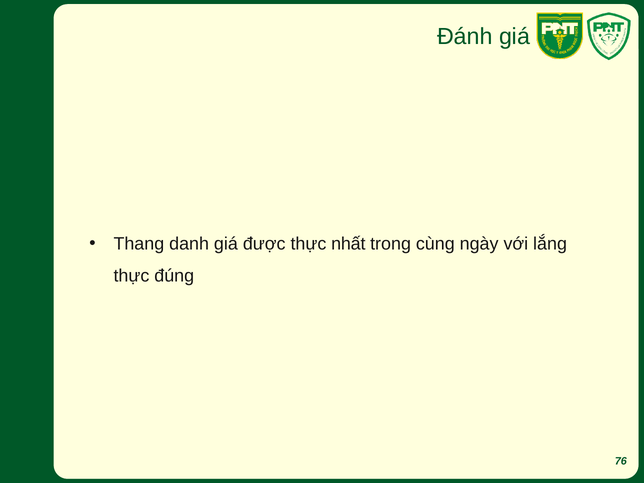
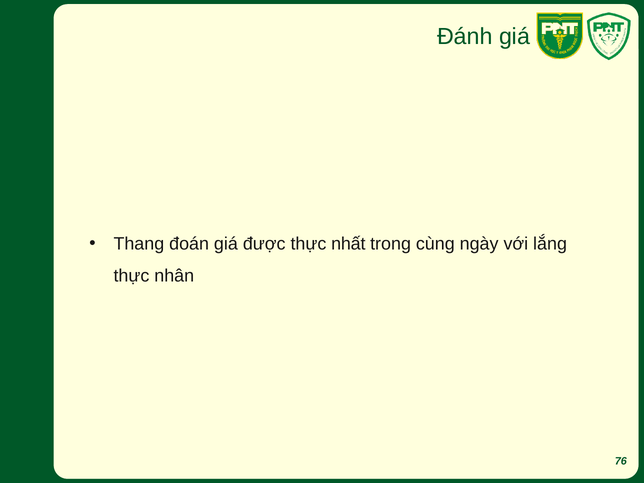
danh: danh -> đoán (189, 244)
đúng: đúng -> nhân (174, 276)
